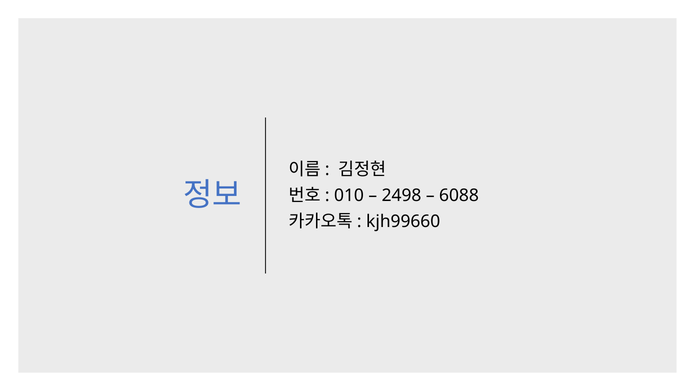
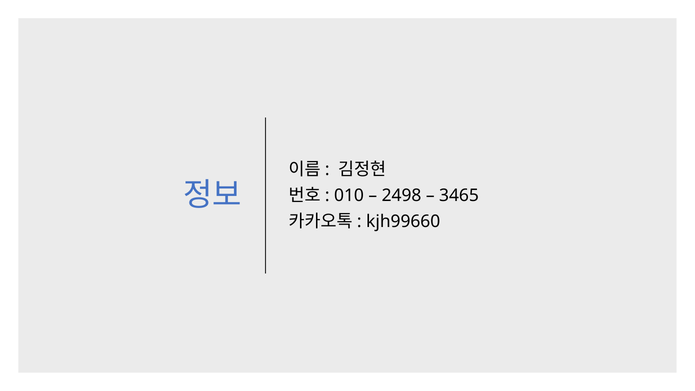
6088: 6088 -> 3465 (459, 195)
